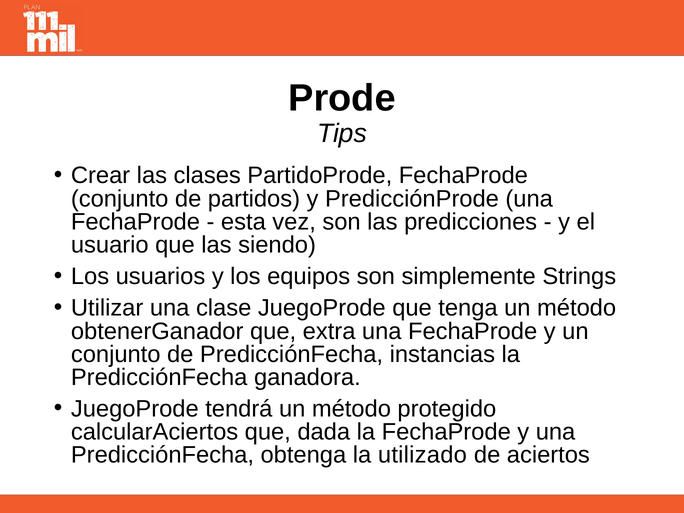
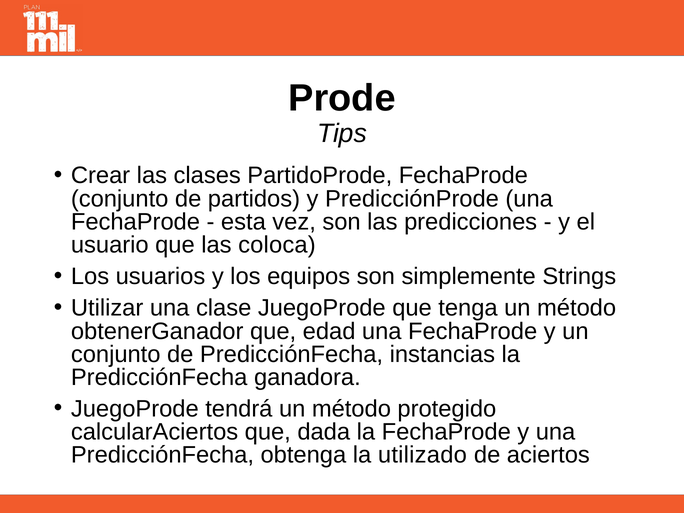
siendo: siendo -> coloca (277, 245)
extra: extra -> edad (329, 331)
